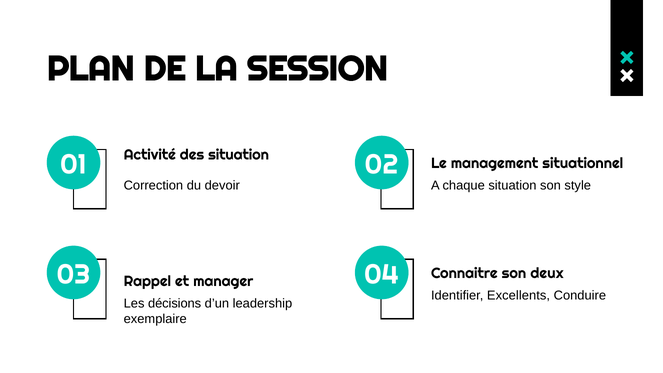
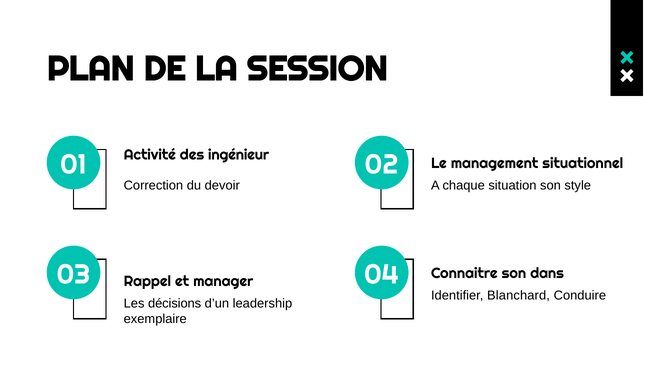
des situation: situation -> ingénieur (239, 155)
deux: deux -> dans (547, 273)
Excellents: Excellents -> Blanchard (519, 295)
